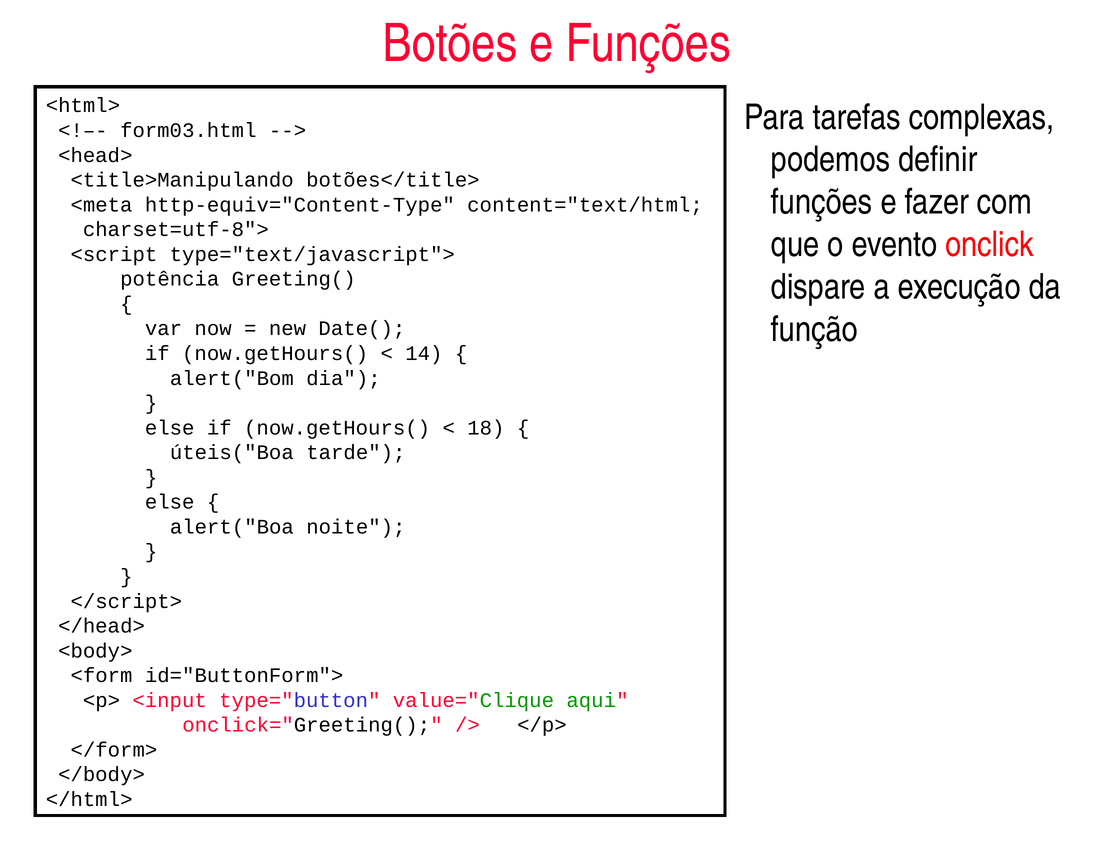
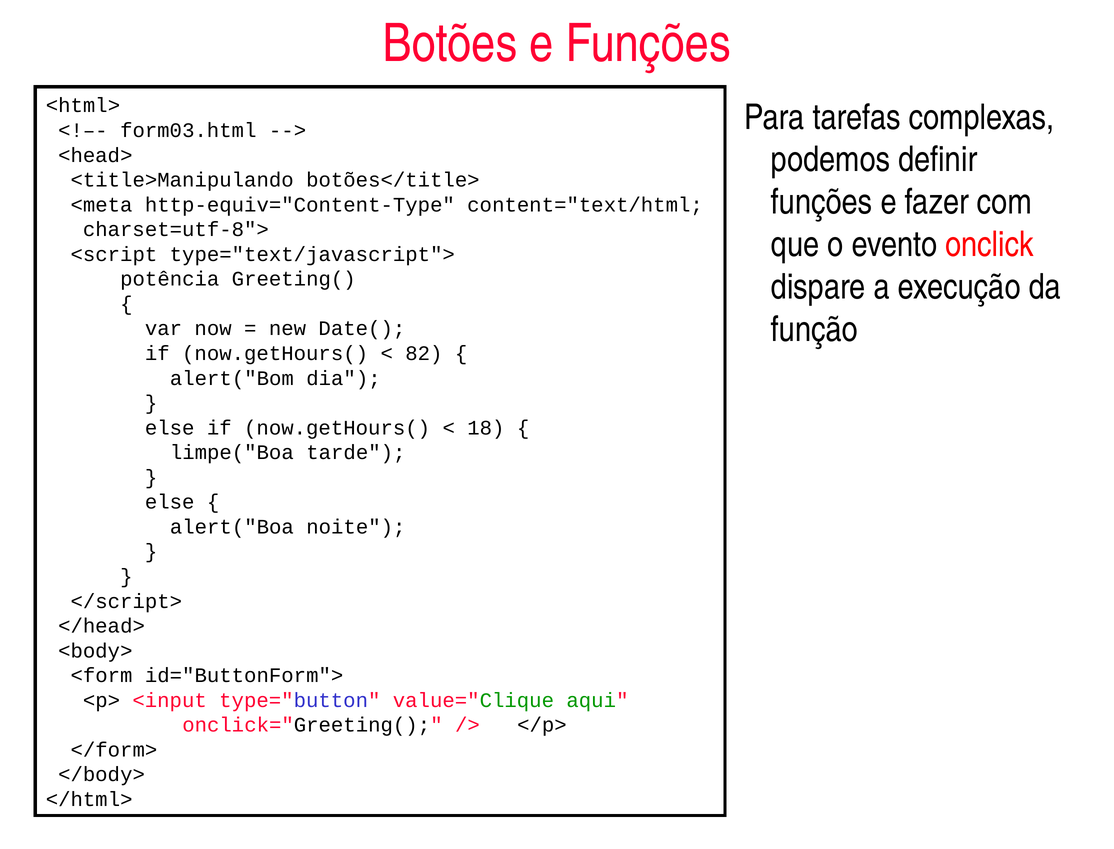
14: 14 -> 82 (424, 353)
úteis("Boa: úteis("Boa -> limpe("Boa (232, 452)
